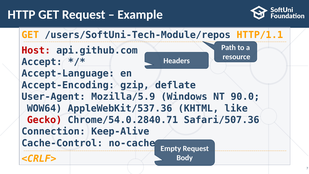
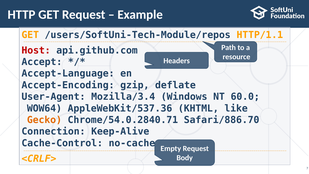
Mozilla/5.9: Mozilla/5.9 -> Mozilla/3.4 (123, 97)
90.0: 90.0 -> 60.0 (245, 97)
Gecko colour: red -> orange (44, 120)
Safari/507.36: Safari/507.36 -> Safari/886.70 (222, 120)
